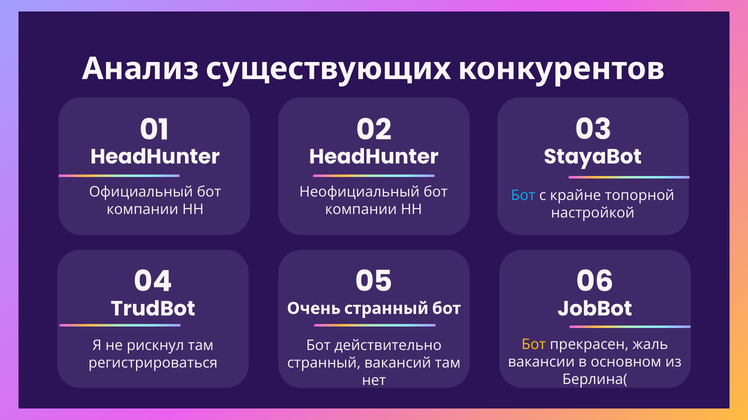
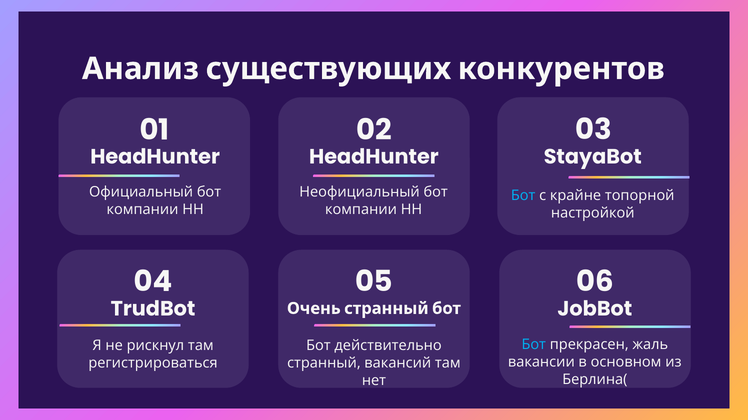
Бот colour: yellow -> light blue (534, 345)
